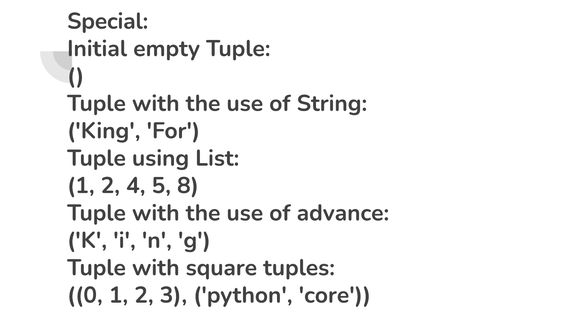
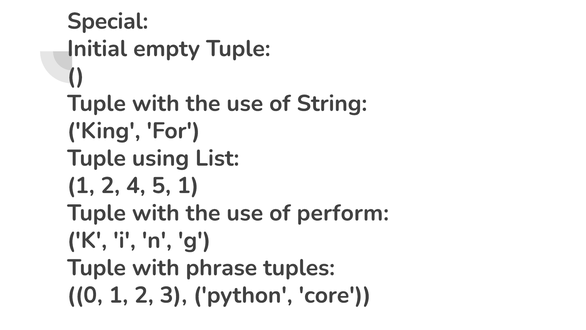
5 8: 8 -> 1 (188, 185)
advance: advance -> perform (343, 213)
square: square -> phrase (221, 267)
